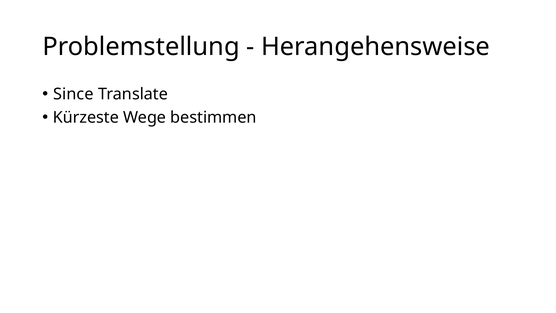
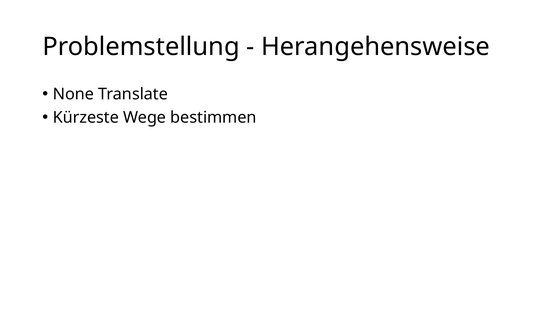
Since: Since -> None (73, 94)
